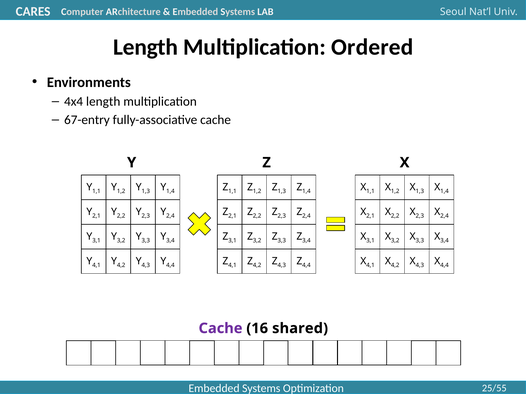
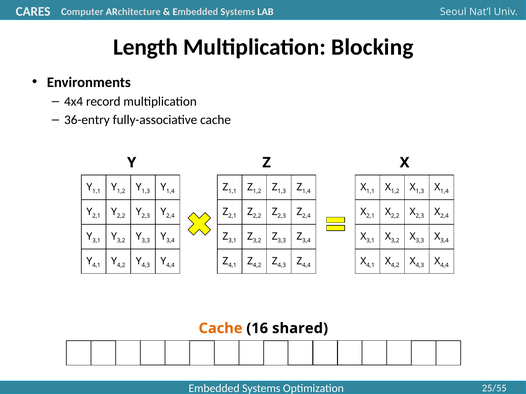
Ordered: Ordered -> Blocking (372, 47)
4x4 length: length -> record (103, 102)
67-entry: 67-entry -> 36-entry (87, 120)
Cache colour: purple -> orange (221, 329)
